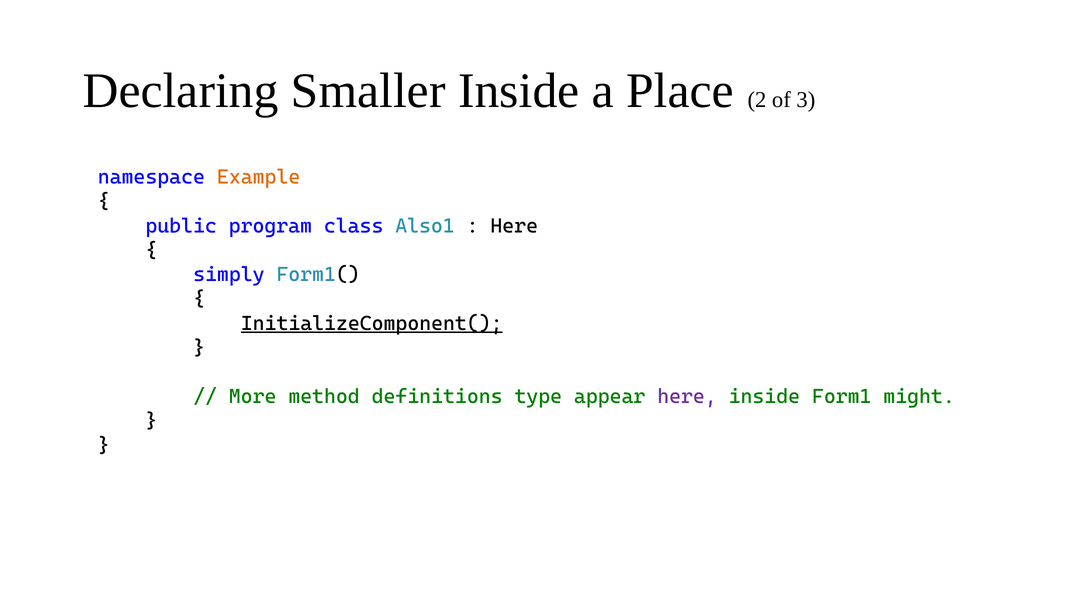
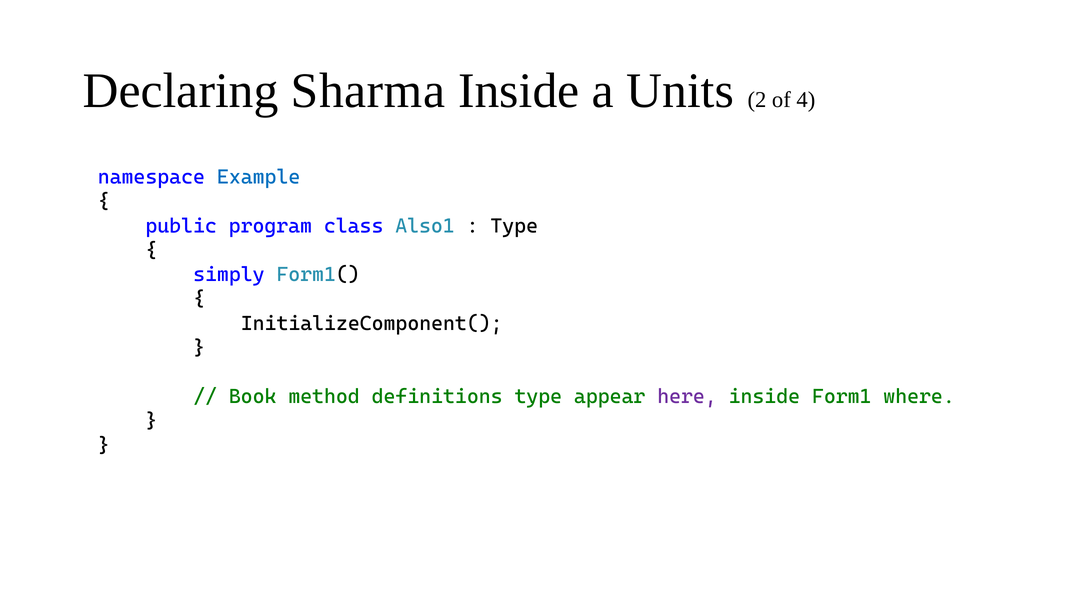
Smaller: Smaller -> Sharma (368, 91)
Place: Place -> Units (680, 91)
3: 3 -> 4 (806, 100)
Example colour: orange -> blue (259, 177)
Here: Here -> Type (514, 226)
InitializeComponent( underline: present -> none (372, 324)
More: More -> Book (253, 397)
might: might -> where (919, 397)
